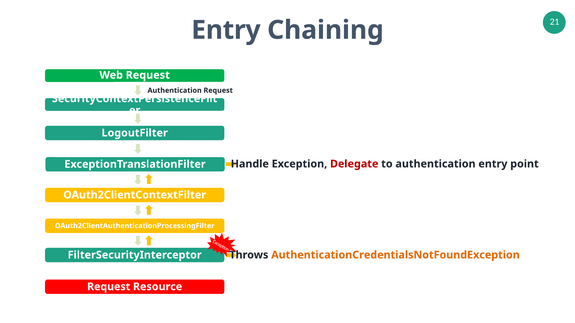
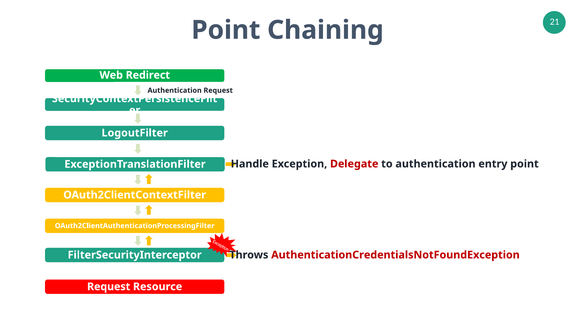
Entry: Entry -> Point (226, 30)
Web Request: Request -> Redirect (148, 75)
AuthenticationCredentialsNotFoundException colour: orange -> red (395, 255)
